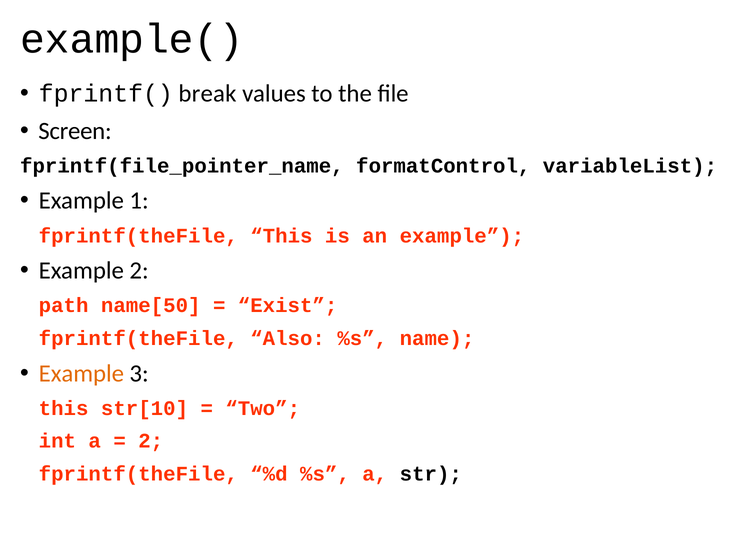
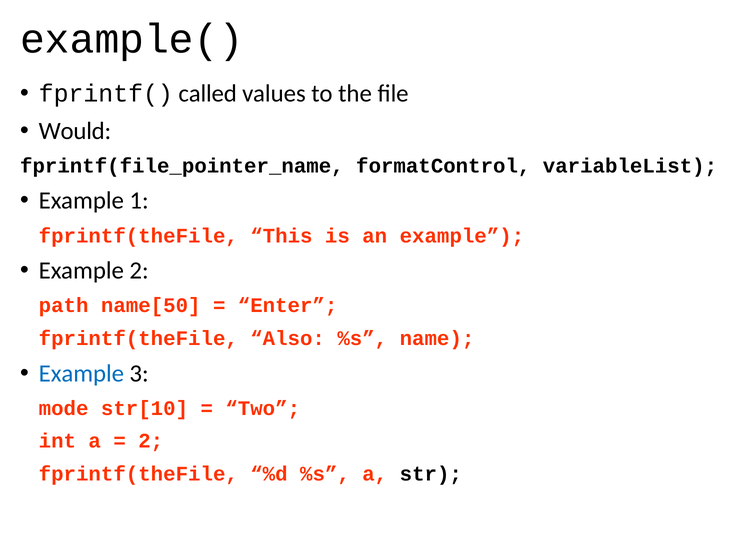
break: break -> called (208, 94)
Screen: Screen -> Would (75, 131)
Exist: Exist -> Enter (288, 306)
Example colour: orange -> blue (81, 373)
this: this -> mode (64, 408)
